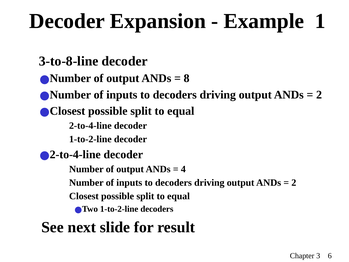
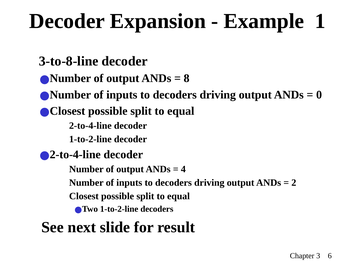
2: 2 -> 0 (319, 95)
